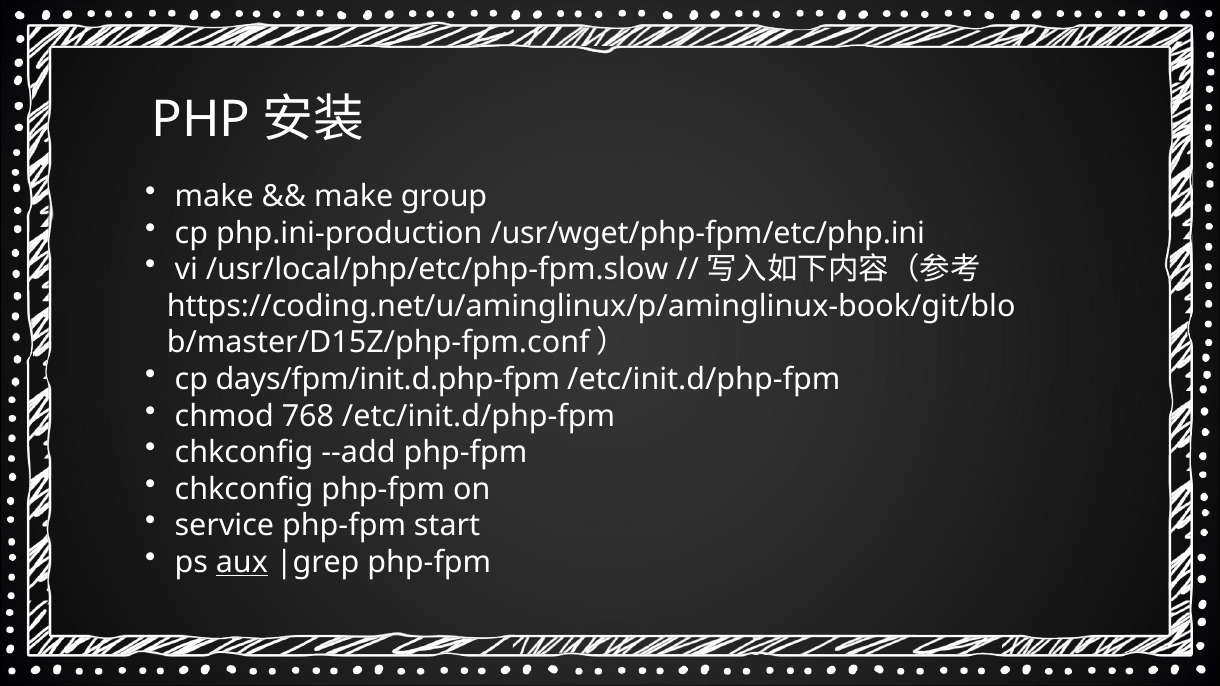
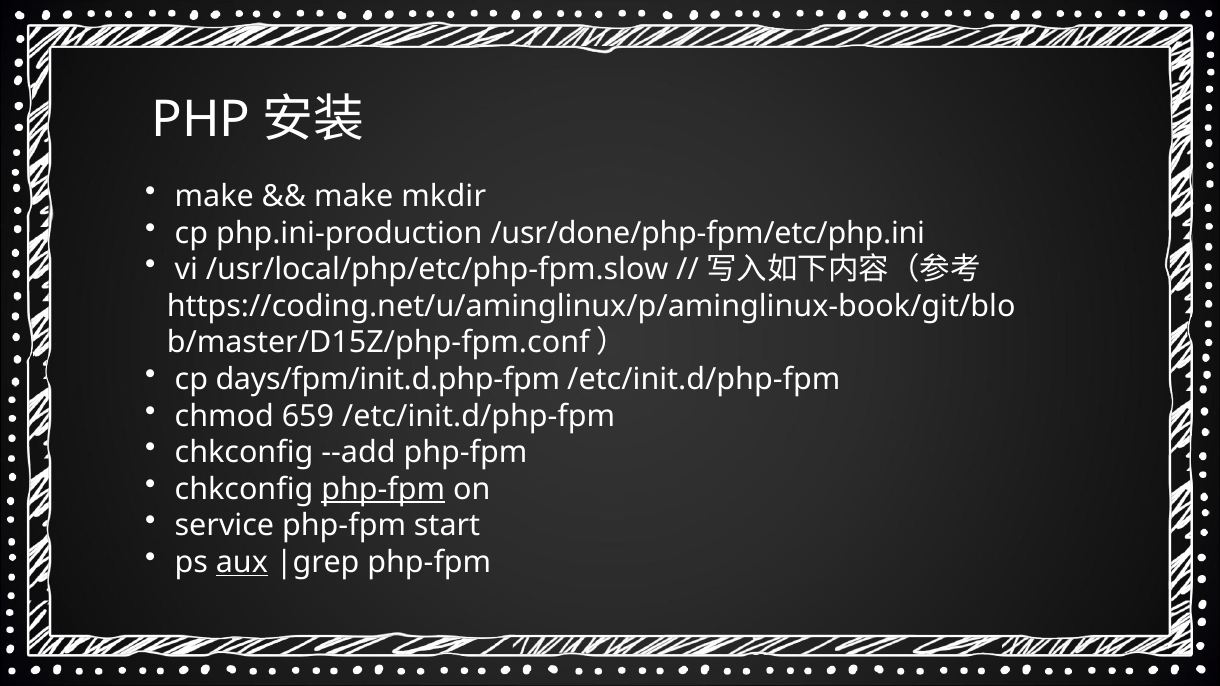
group: group -> mkdir (444, 197)
/usr/wget/php-fpm/etc/php.ini: /usr/wget/php-fpm/etc/php.ini -> /usr/done/php-fpm/etc/php.ini (708, 233)
768: 768 -> 659 (308, 416)
php-fpm underline: none -> present (383, 489)
